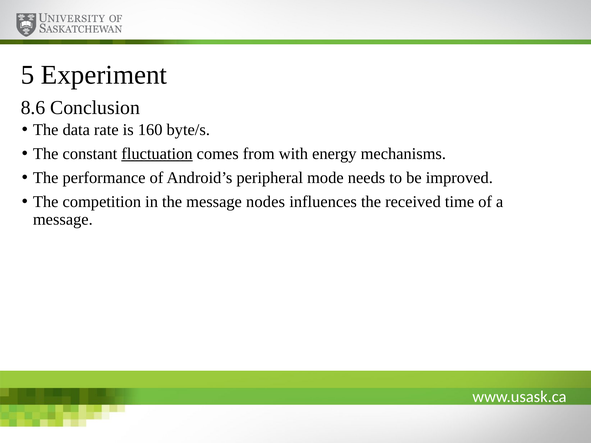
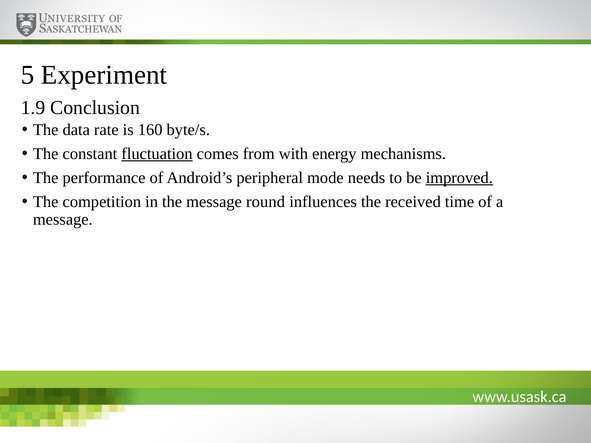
8.6: 8.6 -> 1.9 (33, 108)
improved underline: none -> present (459, 178)
nodes: nodes -> round (266, 202)
